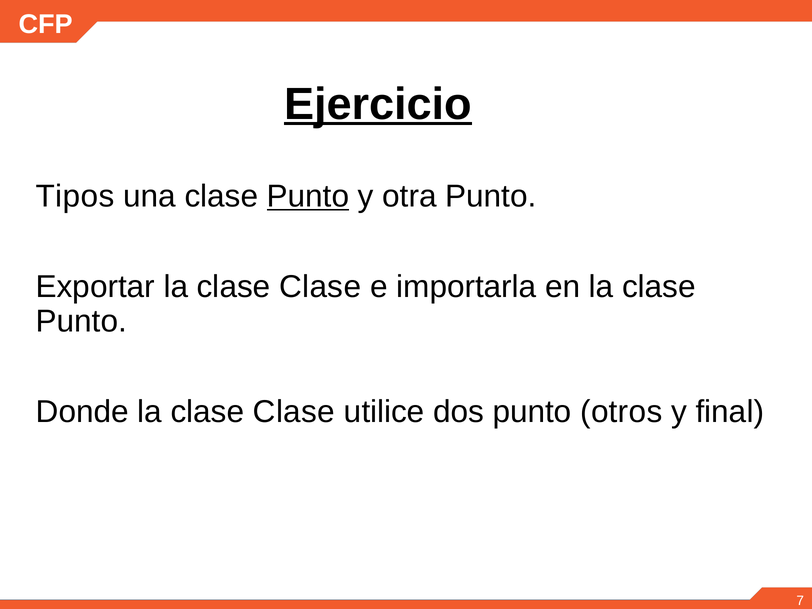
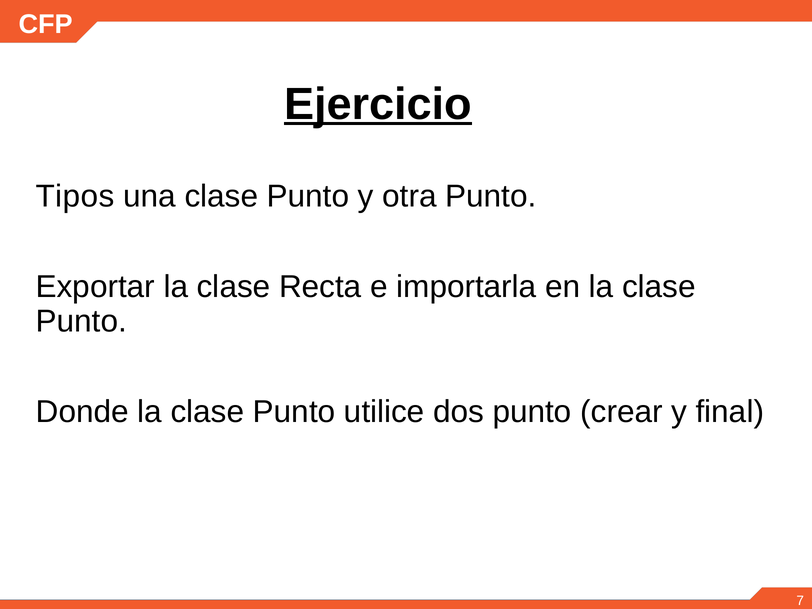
Punto underline: present -> none (308, 196)
Exportar la clase Clase: Clase -> Recta (320, 287)
Donde la clase Clase: Clase -> Punto (294, 412)
otros: otros -> crear (621, 412)
